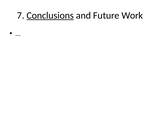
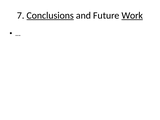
Work underline: none -> present (132, 15)
